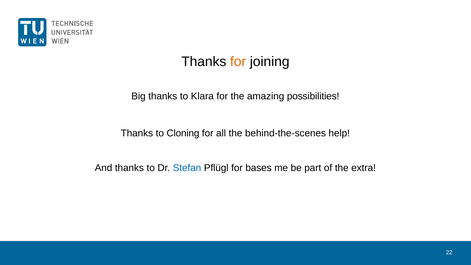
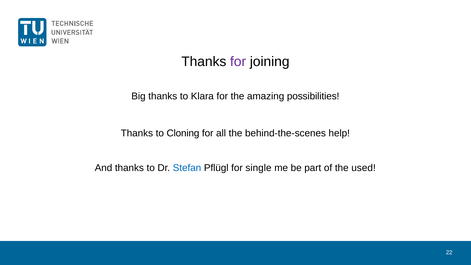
for colour: orange -> purple (238, 62)
bases: bases -> single (258, 168)
extra: extra -> used (364, 168)
